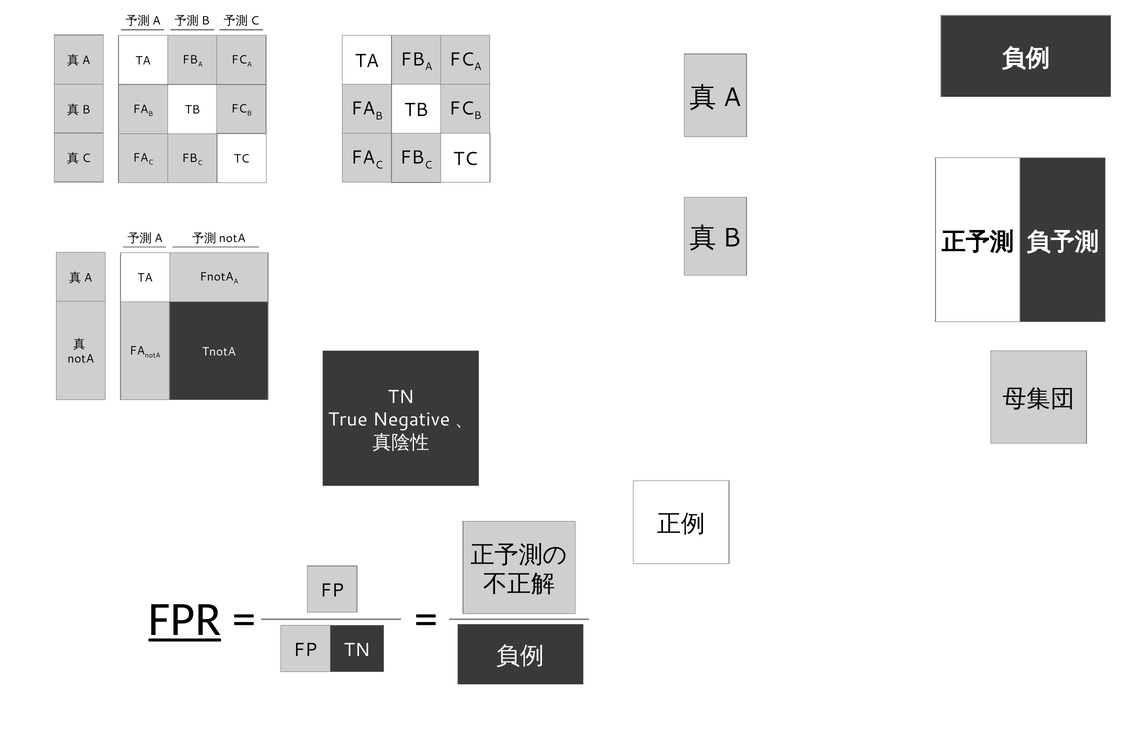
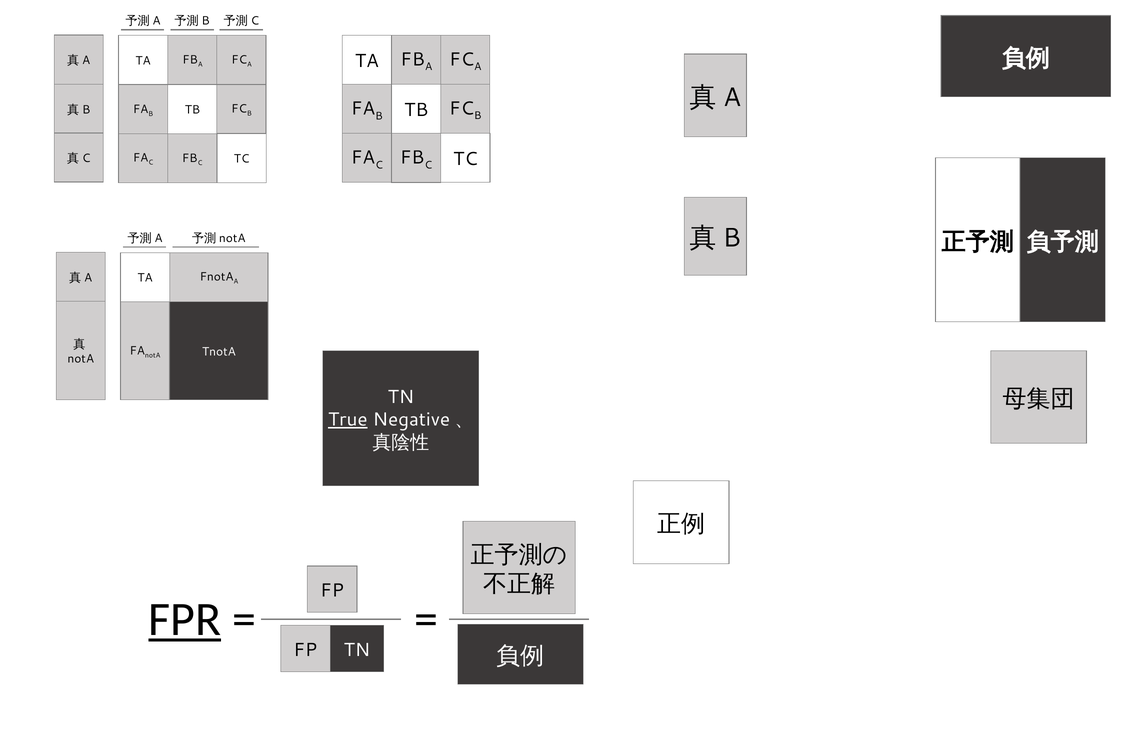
True underline: none -> present (348, 420)
